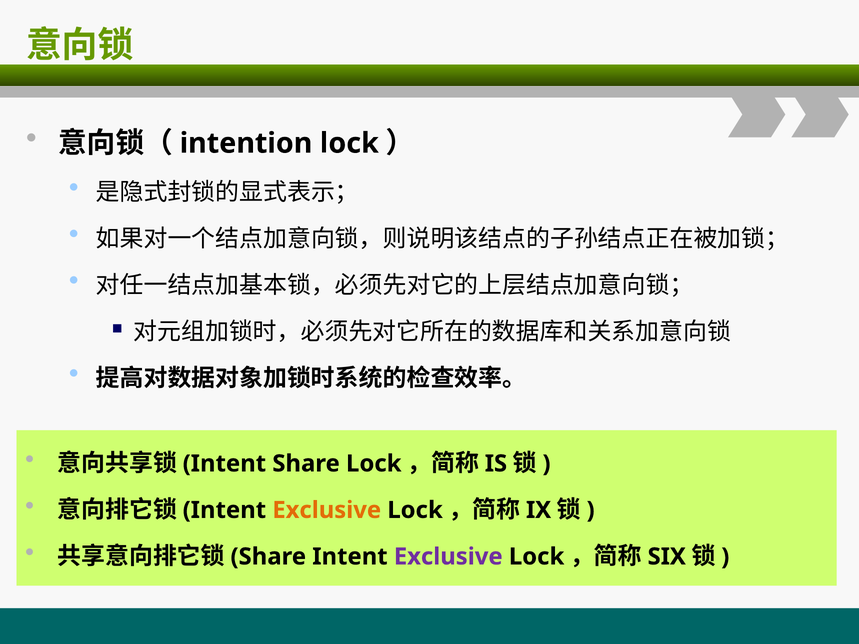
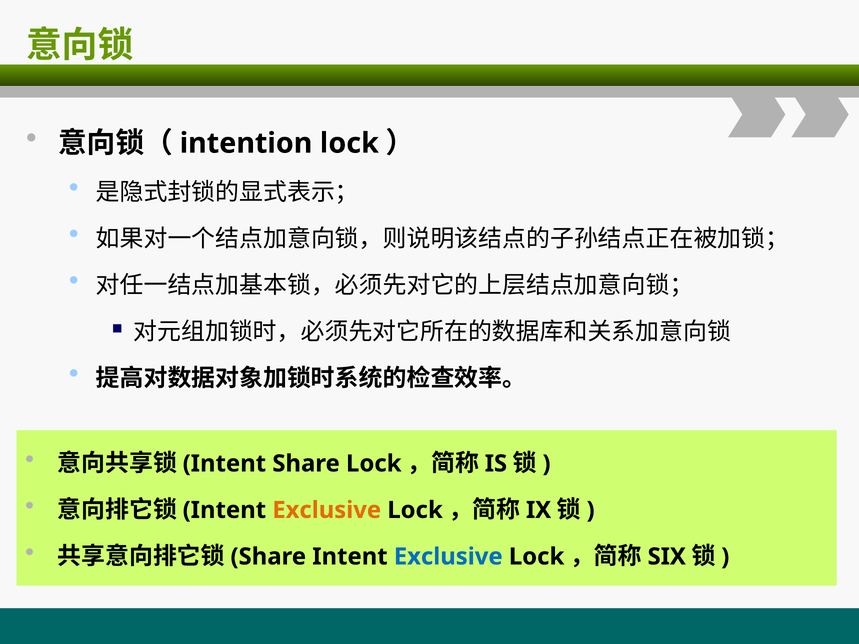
Exclusive colour: purple -> blue (448, 557)
